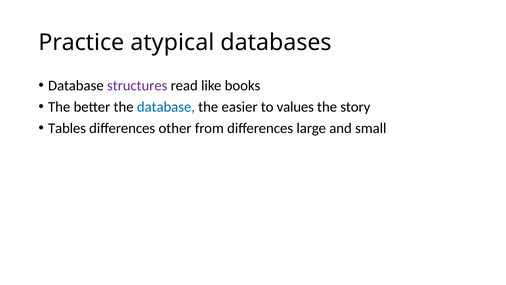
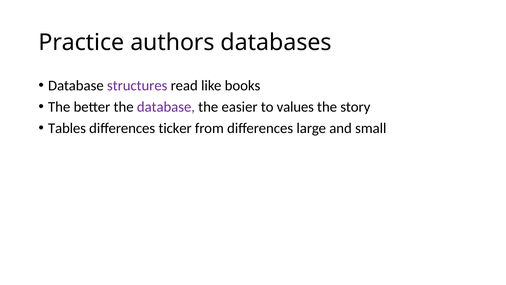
atypical: atypical -> authors (172, 43)
database colour: blue -> purple (166, 107)
other: other -> ticker (175, 128)
